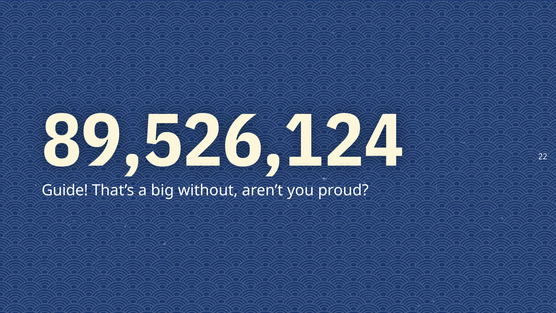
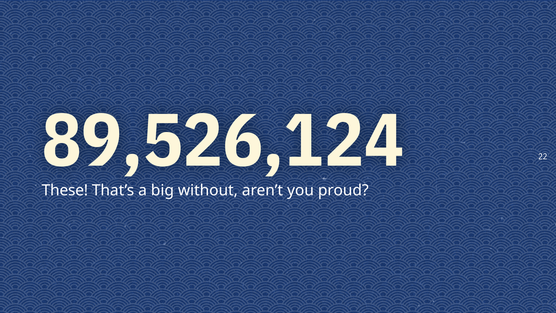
Guide: Guide -> These (65, 190)
